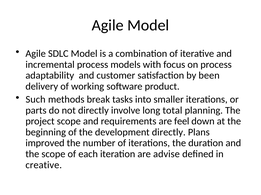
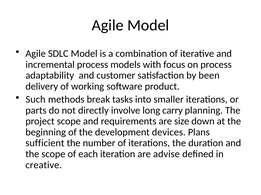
total: total -> carry (173, 111)
feel: feel -> size (182, 122)
development directly: directly -> devices (169, 133)
improved: improved -> sufficient (45, 144)
